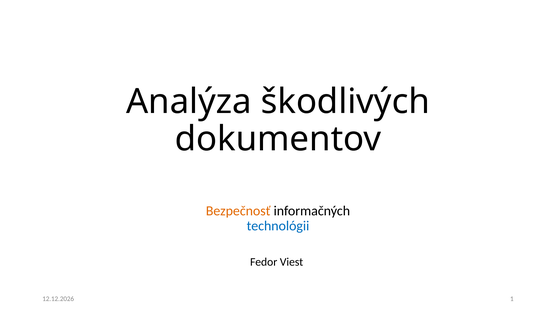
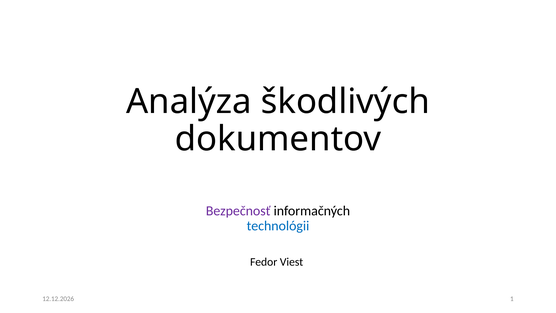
Bezpečnosť colour: orange -> purple (238, 211)
